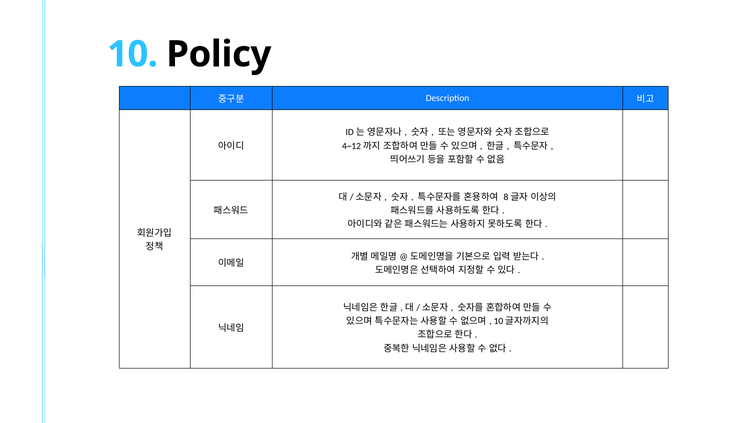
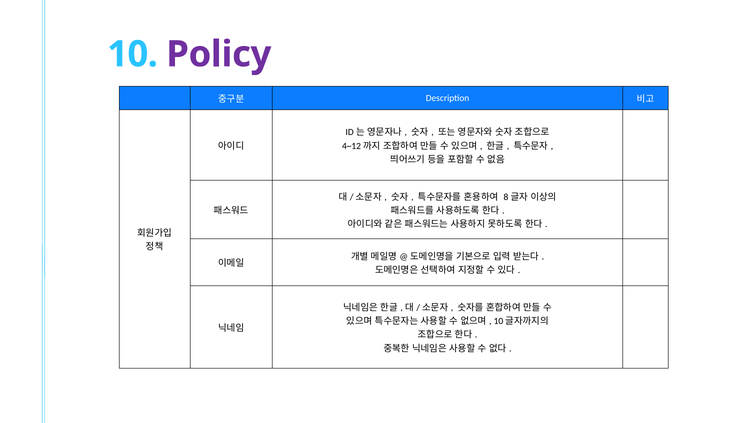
Policy colour: black -> purple (219, 54)
